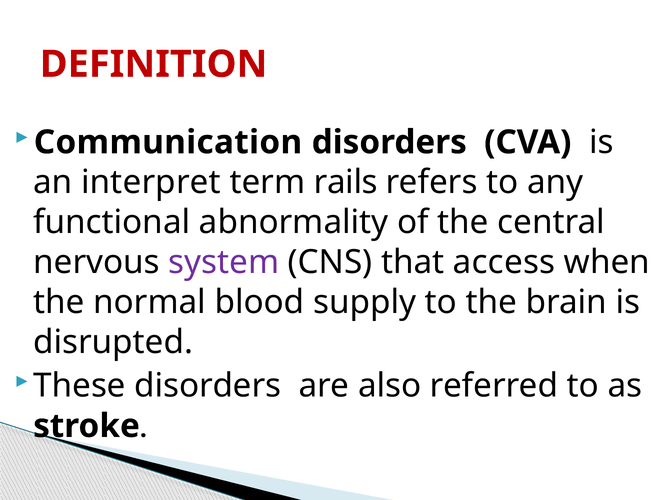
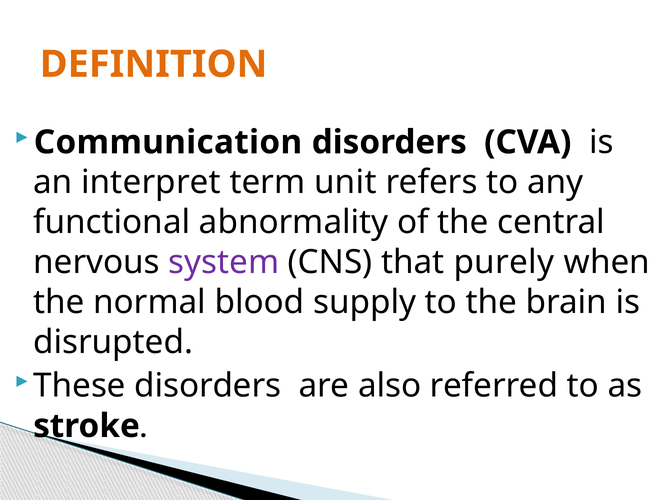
DEFINITION colour: red -> orange (154, 64)
rails: rails -> unit (345, 182)
access: access -> purely (504, 262)
